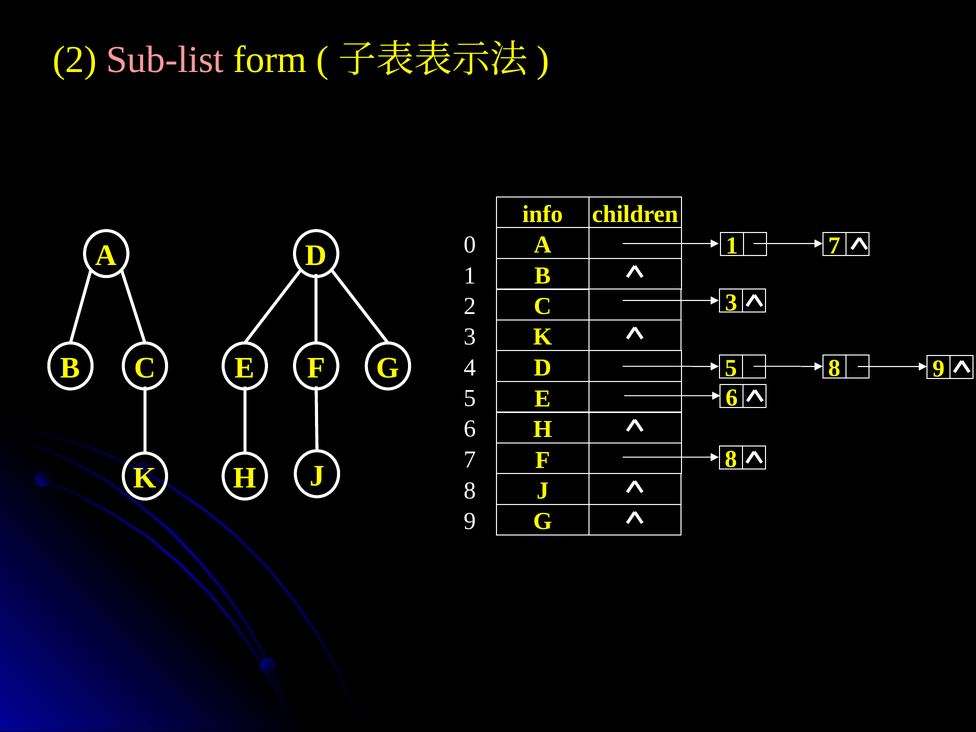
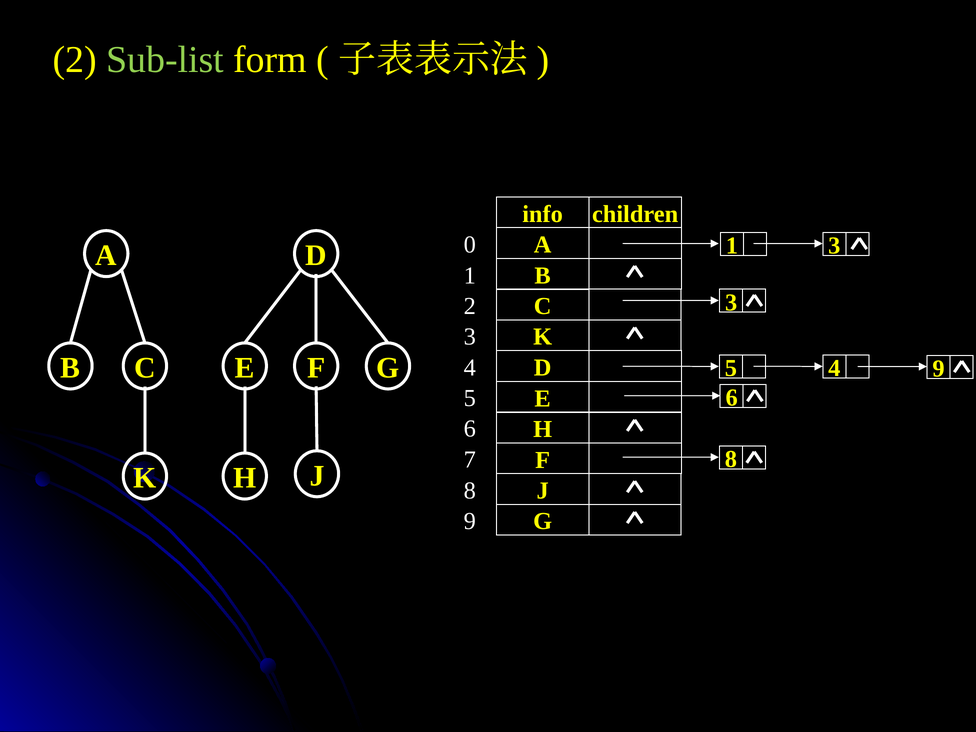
Sub-list colour: pink -> light green (165, 60)
1 7: 7 -> 3 (834, 246)
5 8: 8 -> 4 (834, 368)
